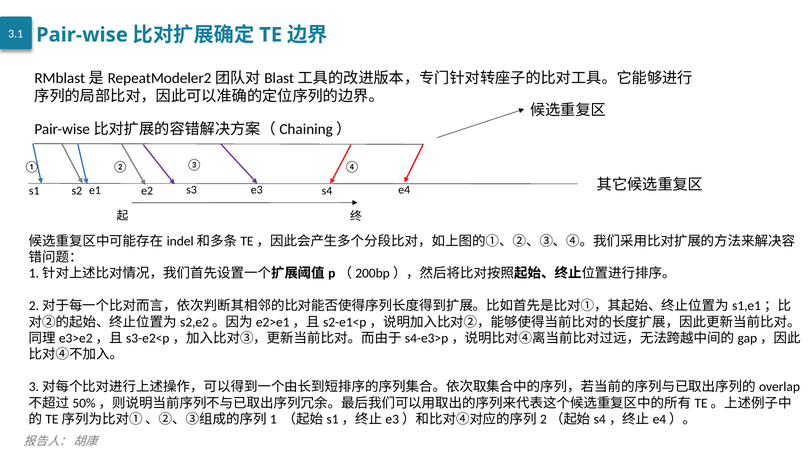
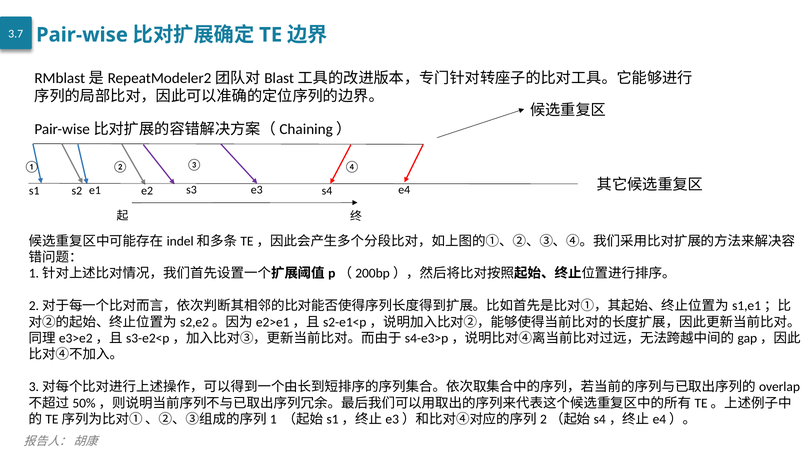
3.1: 3.1 -> 3.7 (16, 34)
